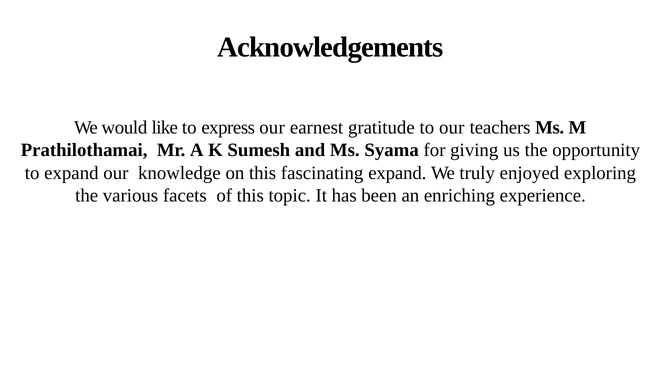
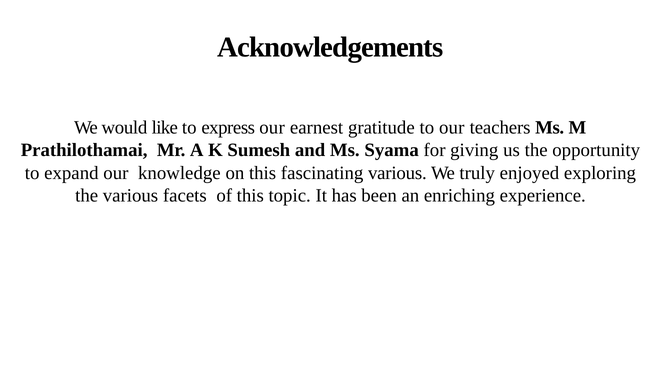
fascinating expand: expand -> various (397, 173)
